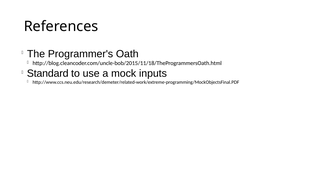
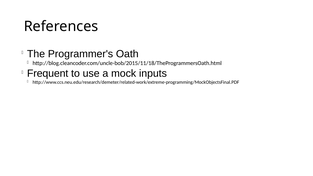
Standard: Standard -> Frequent (48, 73)
